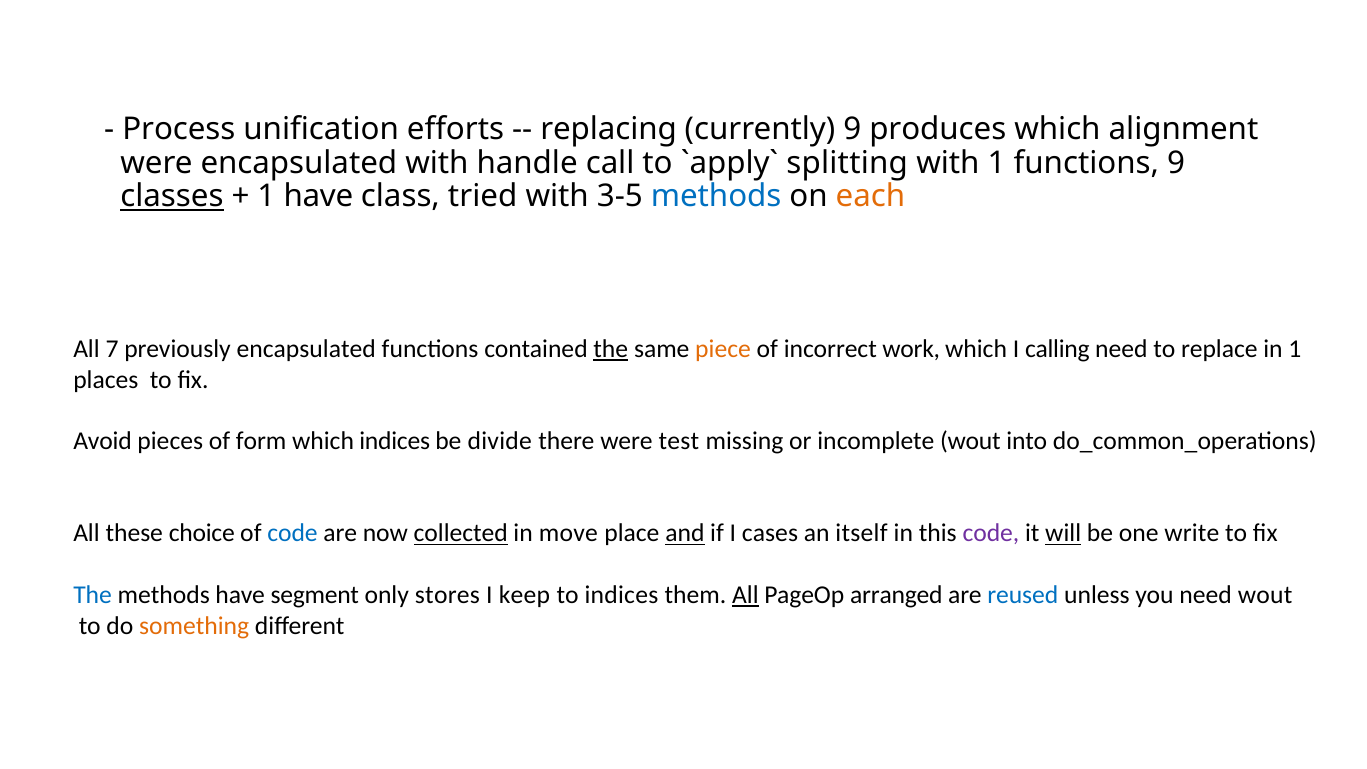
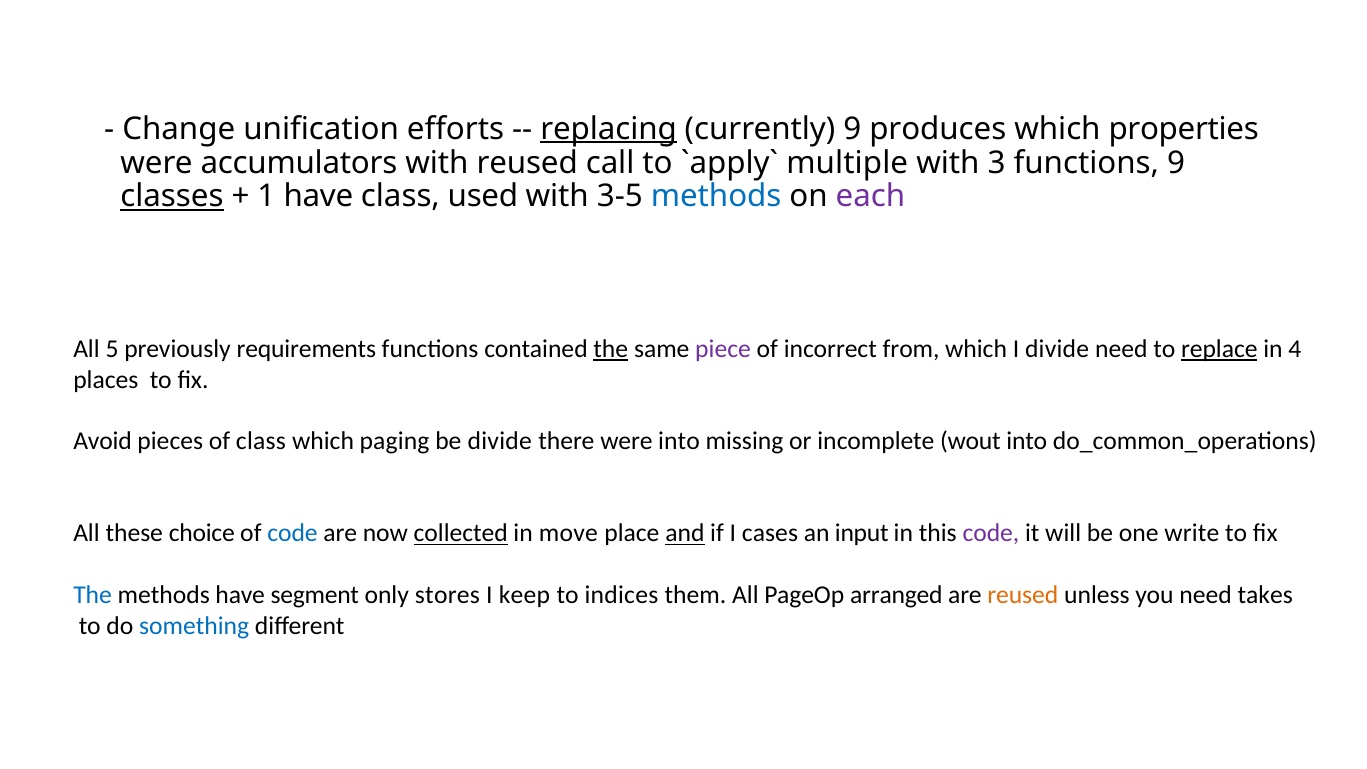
Process: Process -> Change (179, 129)
replacing underline: none -> present (609, 129)
alignment: alignment -> properties (1184, 129)
were encapsulated: encapsulated -> accumulators (299, 163)
with handle: handle -> reused (527, 163)
splitting: splitting -> multiple (847, 163)
with 1: 1 -> 3 (997, 163)
tried: tried -> used (483, 197)
each colour: orange -> purple (871, 197)
7: 7 -> 5 (112, 349)
previously encapsulated: encapsulated -> requirements (306, 349)
piece colour: orange -> purple (723, 349)
work: work -> from (911, 349)
I calling: calling -> divide (1057, 349)
replace underline: none -> present (1219, 349)
in 1: 1 -> 4 (1295, 349)
of form: form -> class (261, 441)
which indices: indices -> paging (395, 441)
were test: test -> into (679, 441)
itself: itself -> input (862, 533)
will underline: present -> none (1063, 533)
All underline: present -> none (745, 595)
reused colour: blue -> orange (1023, 595)
need wout: wout -> takes (1265, 595)
something colour: orange -> blue (194, 626)
